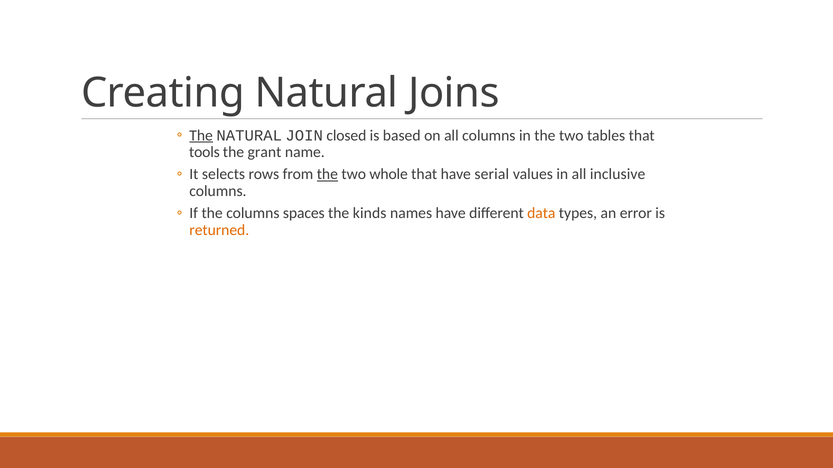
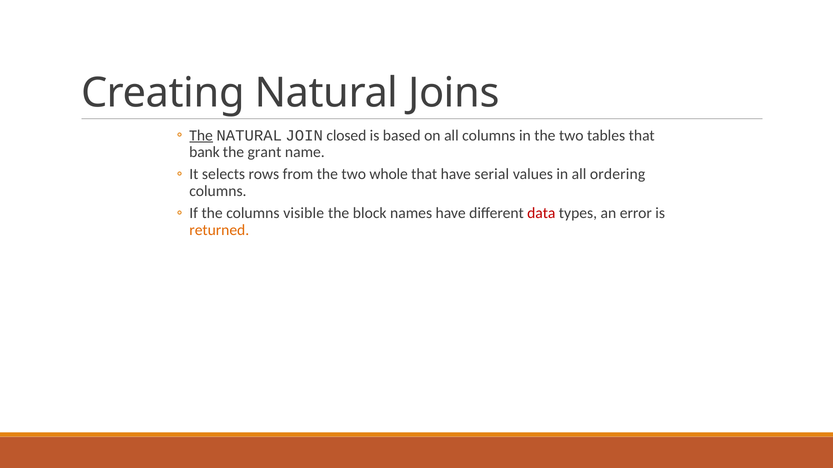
tools: tools -> bank (204, 152)
the underline: present -> none (327, 175)
inclusive: inclusive -> ordering (618, 175)
spaces: spaces -> visible (304, 213)
kinds: kinds -> block (370, 213)
data colour: orange -> red (541, 213)
